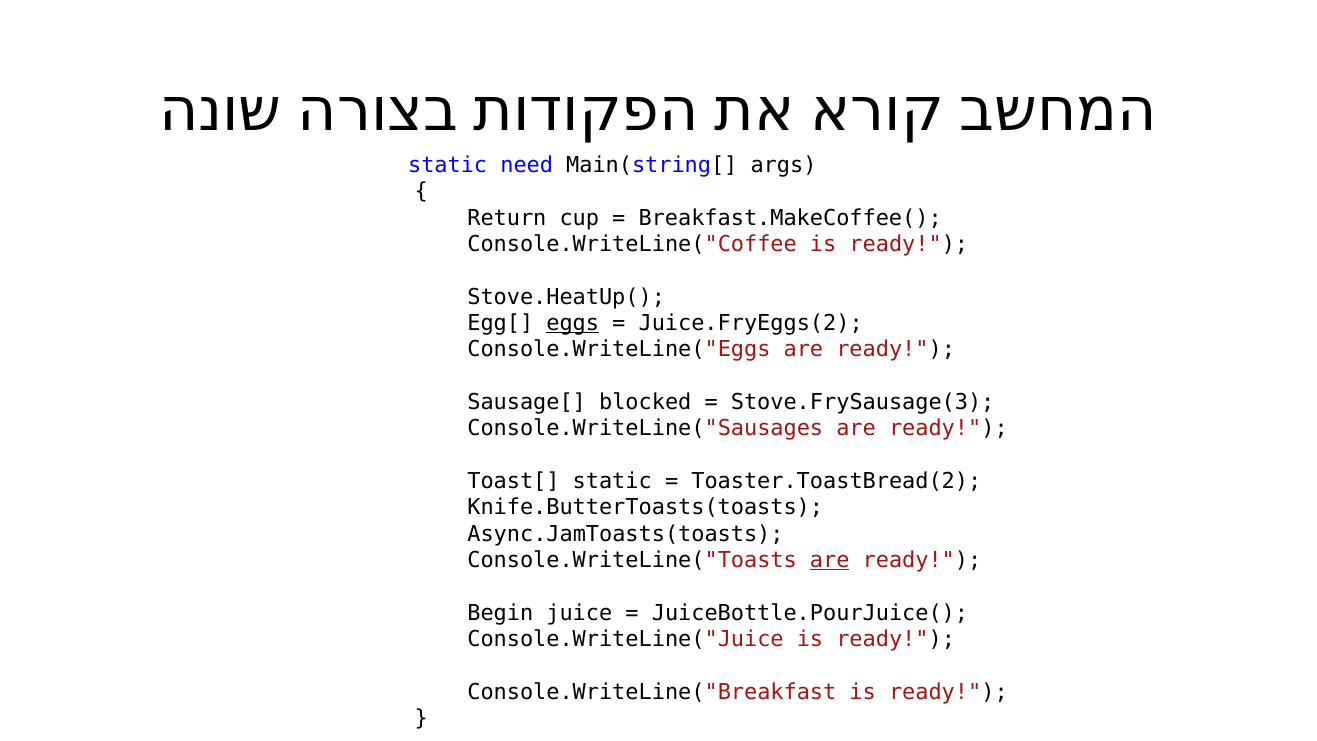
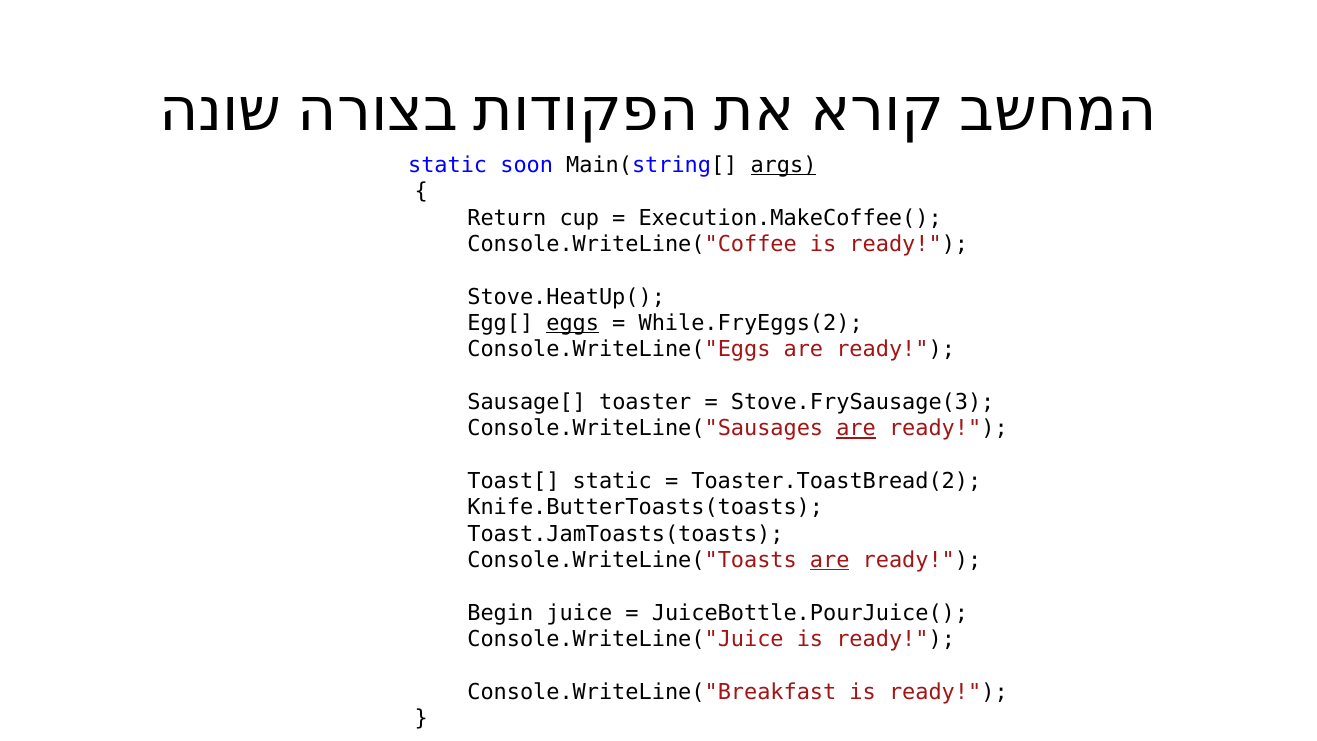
need: need -> soon (527, 165)
args underline: none -> present (784, 165)
Breakfast.MakeCoffee(: Breakfast.MakeCoffee( -> Execution.MakeCoffee( (790, 218)
Juice.FryEggs(2: Juice.FryEggs(2 -> While.FryEggs(2 (751, 323)
blocked: blocked -> toaster (645, 402)
are underline: none -> present (856, 428)
Async.JamToasts(toasts: Async.JamToasts(toasts -> Toast.JamToasts(toasts (625, 534)
